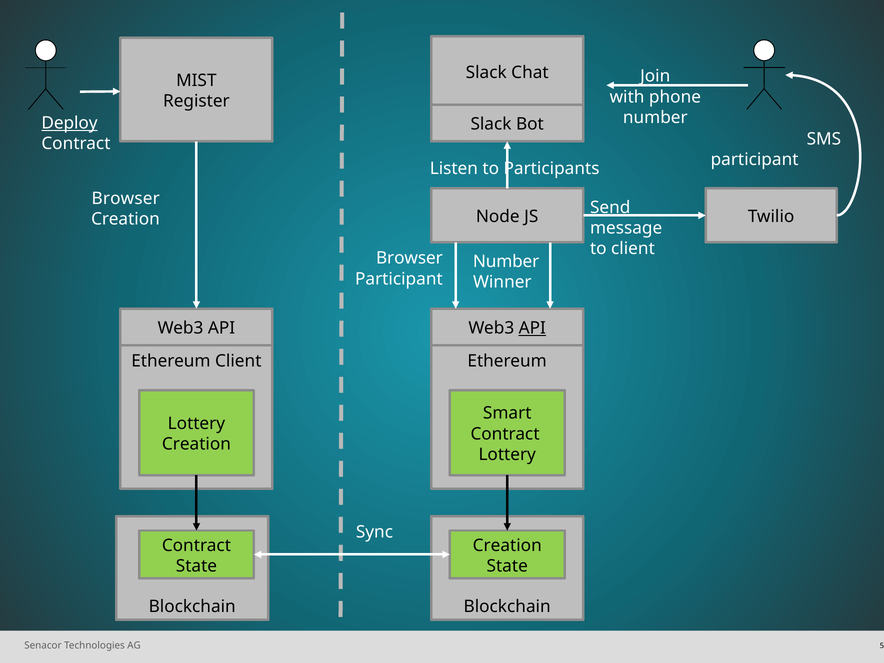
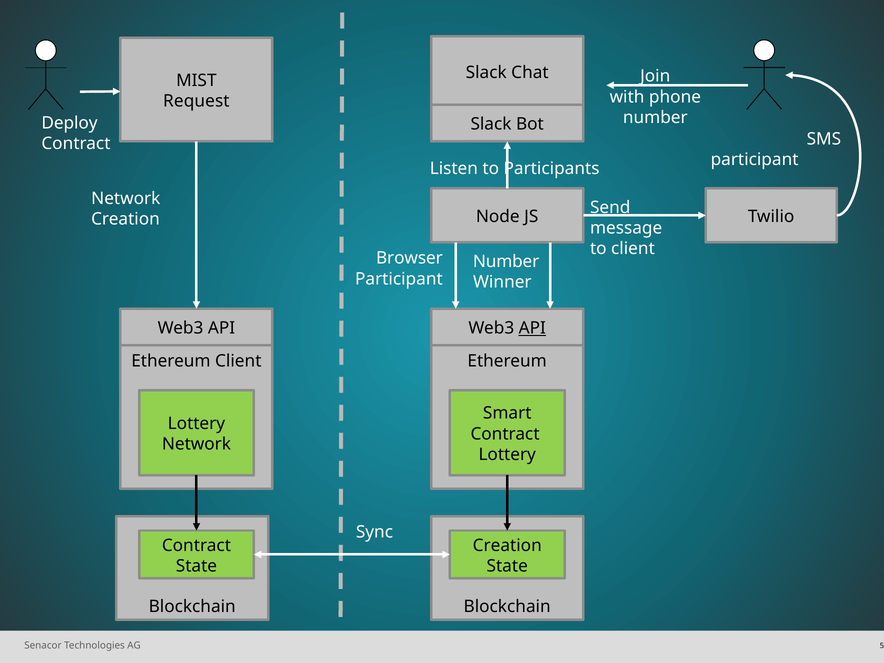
Register: Register -> Request (196, 101)
Deploy underline: present -> none (70, 123)
Browser: Browser -> Network (126, 198)
Creation: Creation -> Network (196, 444)
